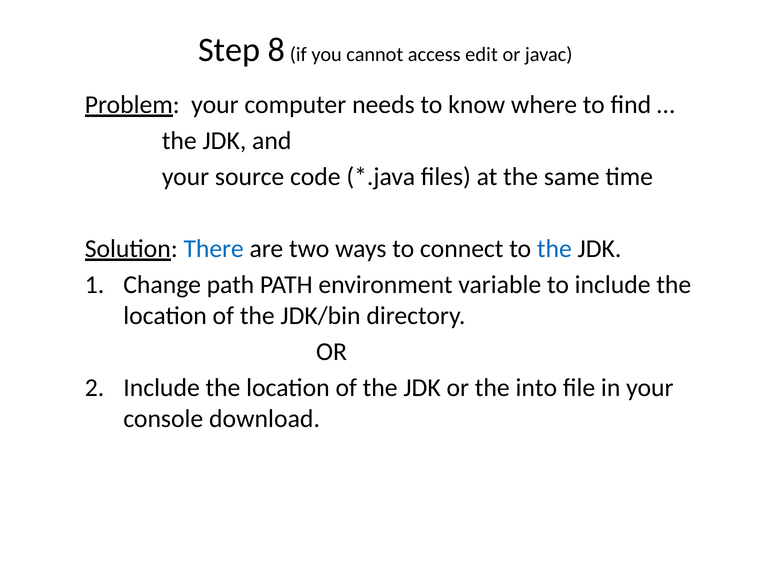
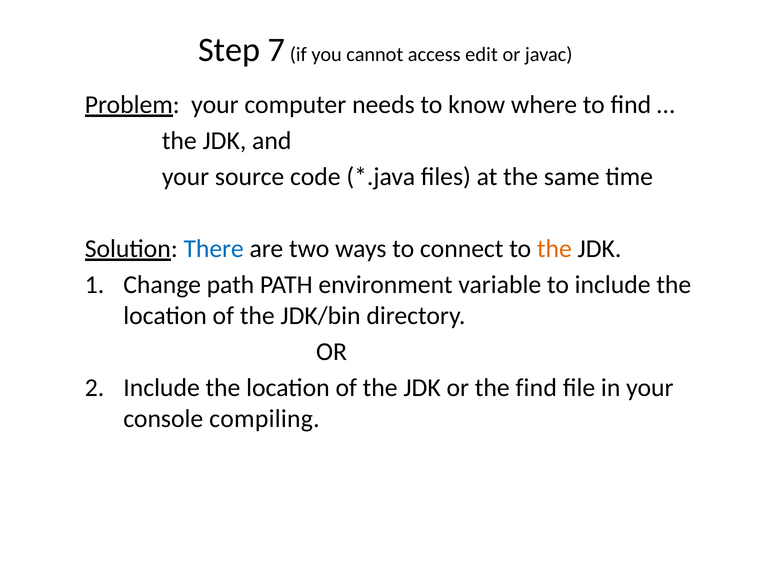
8: 8 -> 7 (276, 50)
the colour: blue -> orange (554, 248)
the into: into -> find (536, 387)
download: download -> compiling (264, 418)
